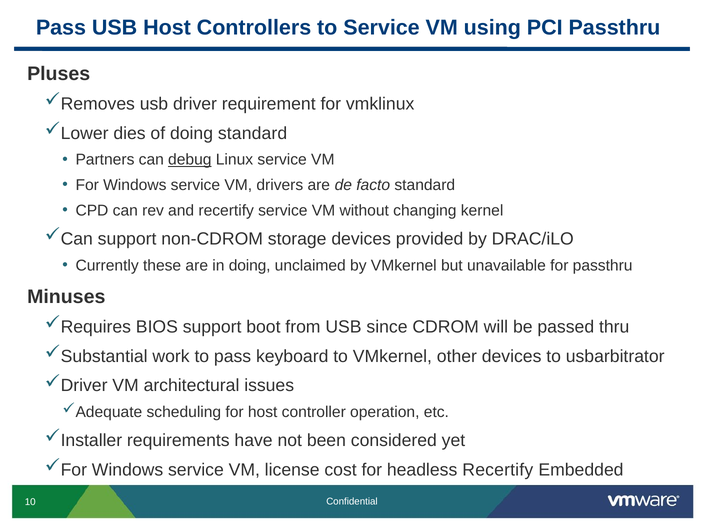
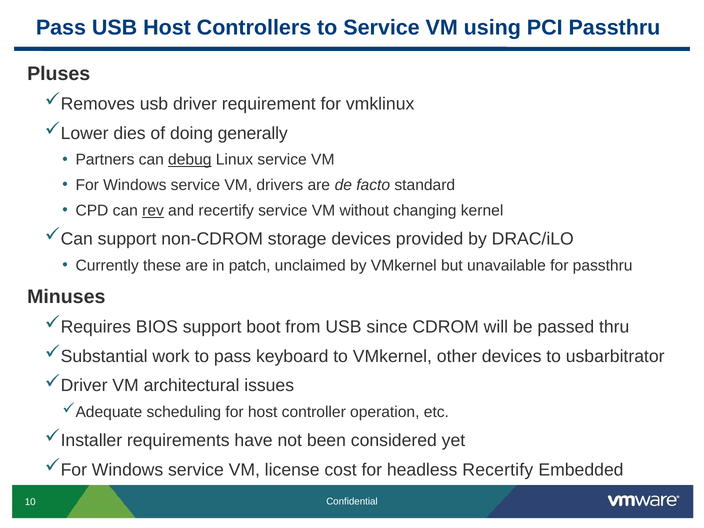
doing standard: standard -> generally (253, 133)
rev underline: none -> present (153, 211)
in doing: doing -> patch (250, 265)
